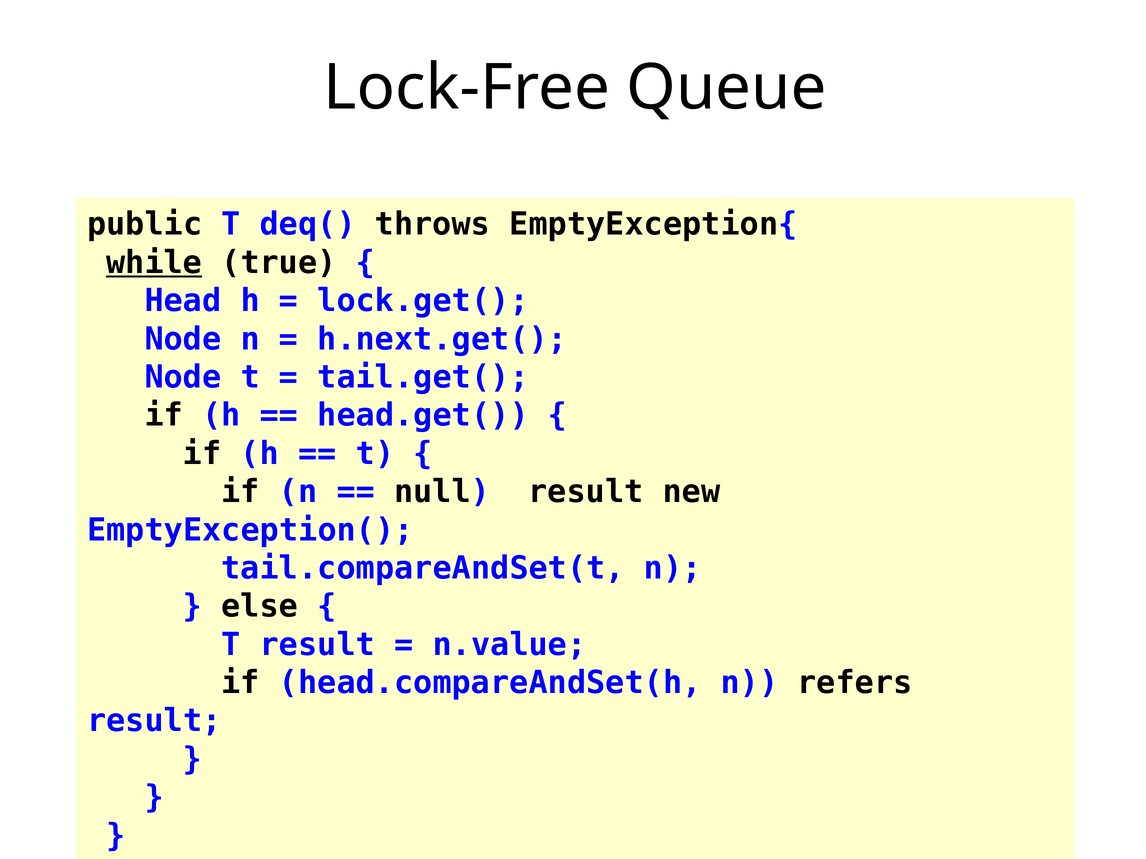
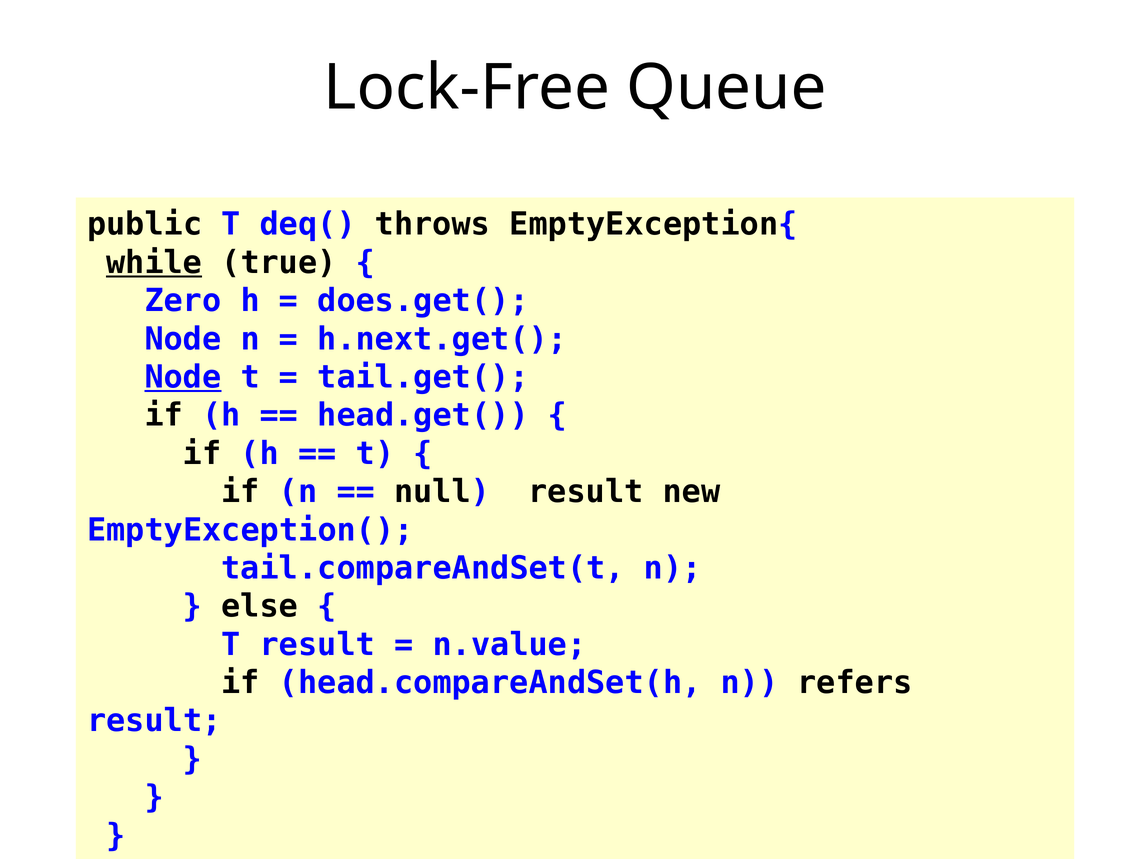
Head: Head -> Zero (183, 301)
lock.get(: lock.get( -> does.get( (423, 301)
Node underline: none -> present (183, 377)
